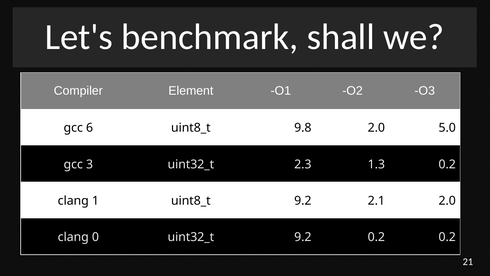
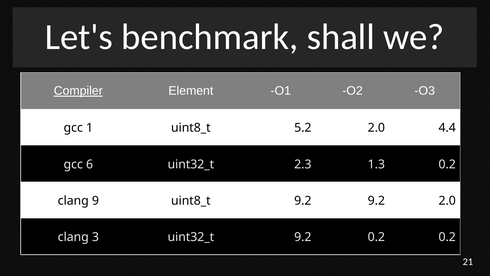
Compiler underline: none -> present (78, 91)
6: 6 -> 1 (90, 128)
9.8: 9.8 -> 5.2 (303, 128)
5.0: 5.0 -> 4.4 (447, 128)
3: 3 -> 6 (90, 164)
1: 1 -> 9 (95, 200)
9.2 2.1: 2.1 -> 9.2 (376, 200)
0: 0 -> 3 (95, 237)
